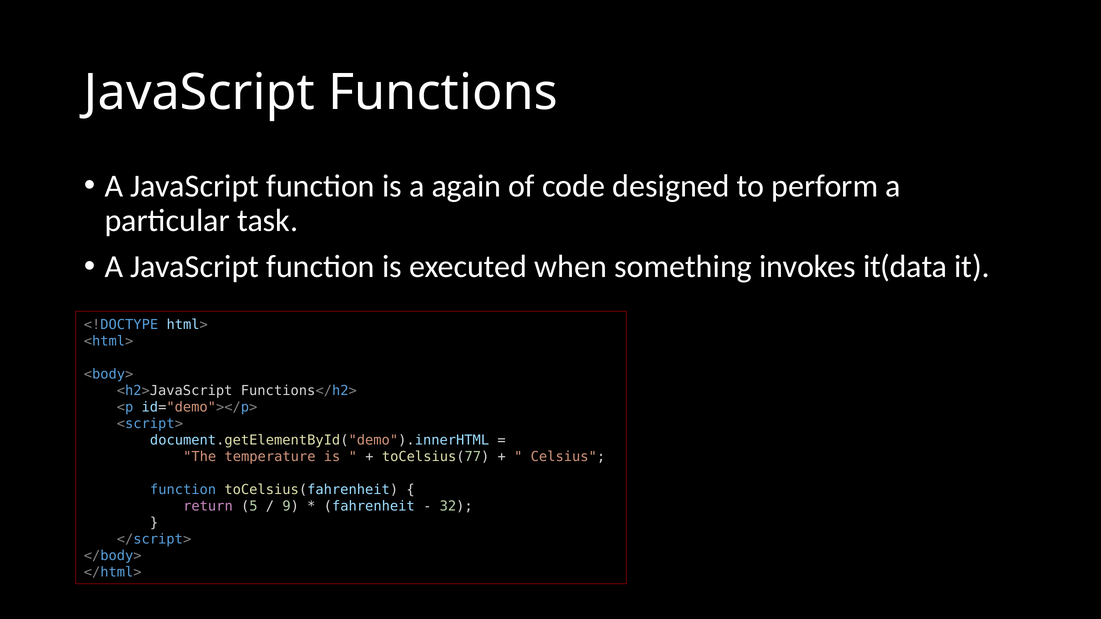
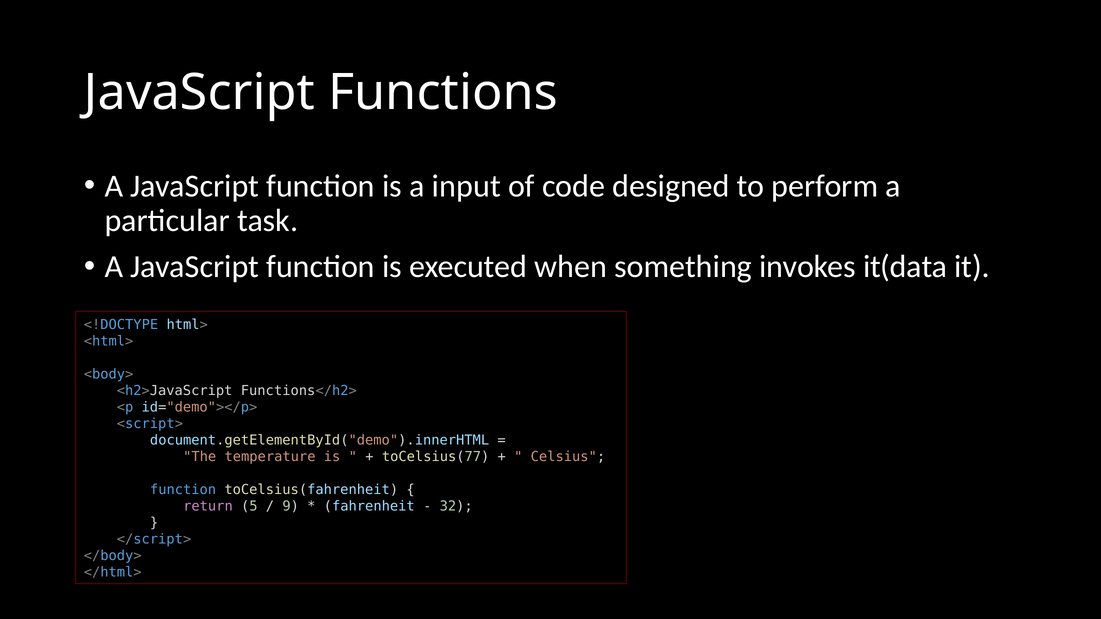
again: again -> input (466, 186)
